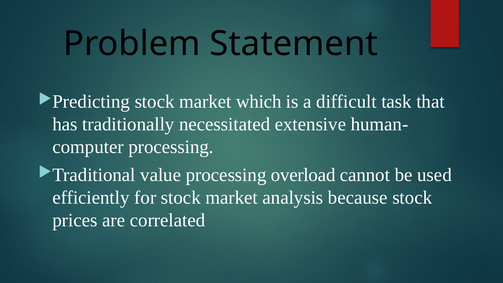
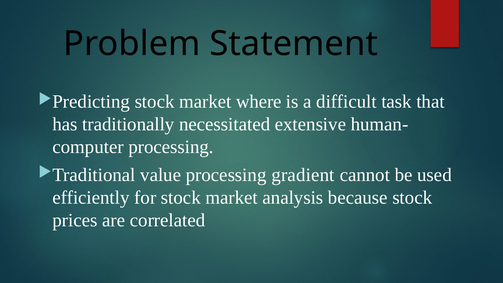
which: which -> where (259, 102)
overload: overload -> gradient (303, 175)
